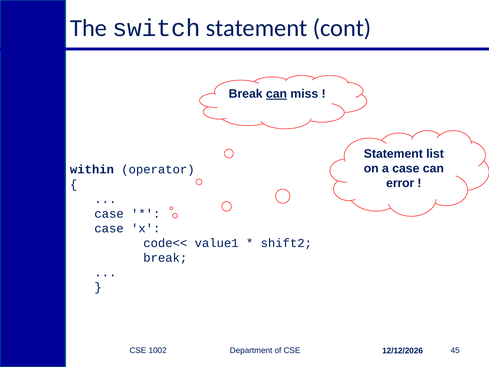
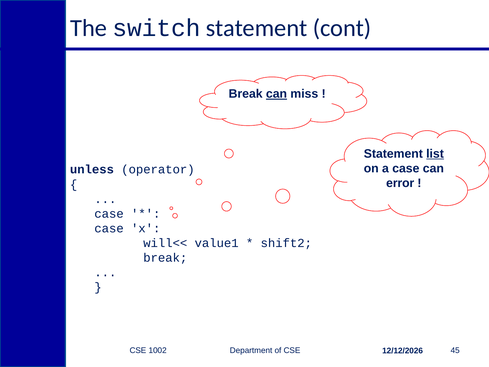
list underline: none -> present (435, 154)
within: within -> unless (92, 170)
code<<: code<< -> will<< (165, 243)
